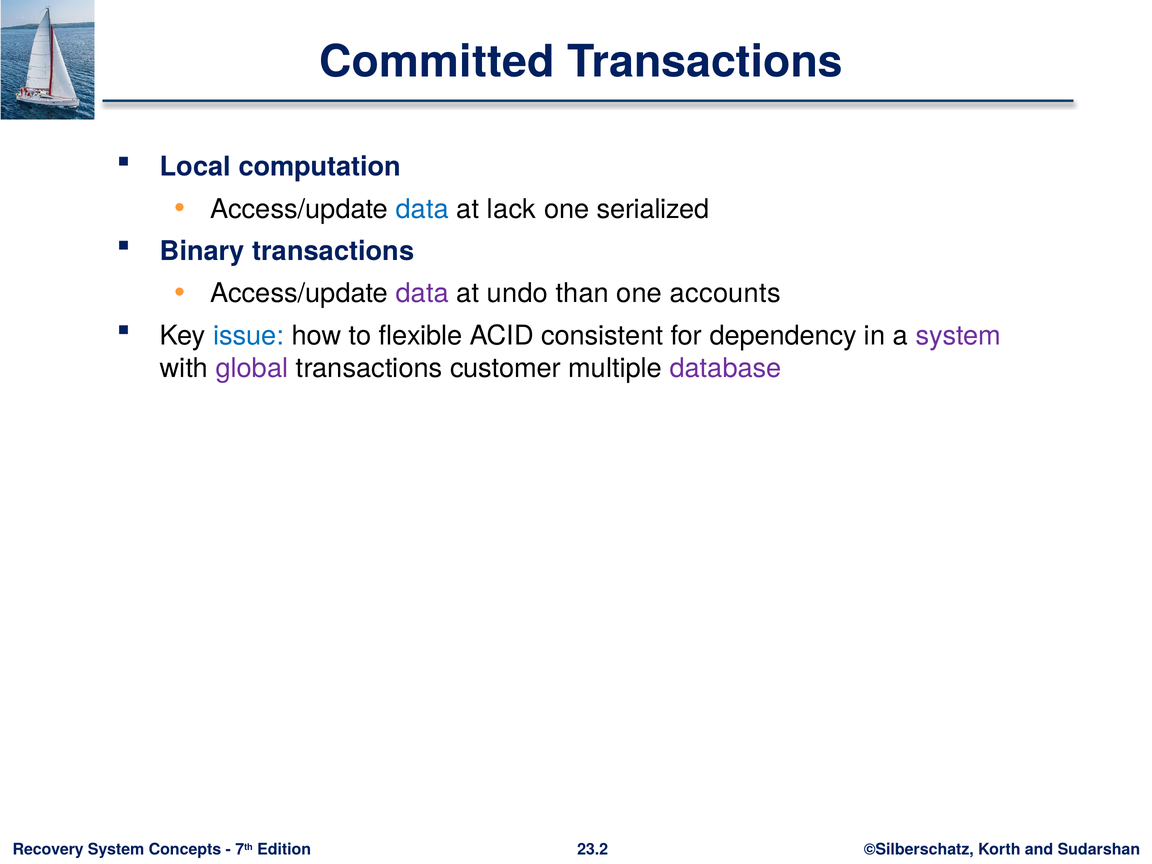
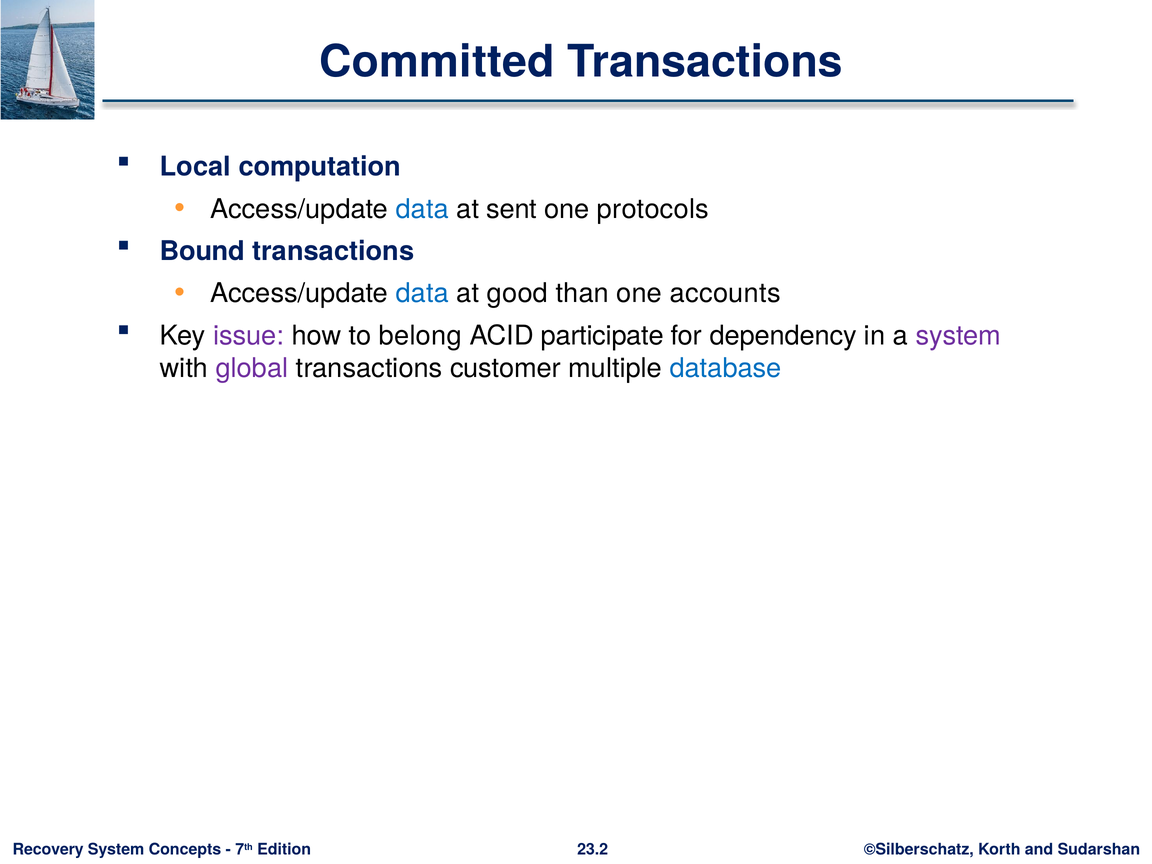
lack: lack -> sent (512, 209)
serialized: serialized -> protocols (653, 209)
Binary: Binary -> Bound (202, 251)
data colour: purple -> blue (422, 293)
undo: undo -> good (517, 293)
issue colour: blue -> purple (249, 336)
flexible: flexible -> belong (420, 336)
consistent: consistent -> participate (602, 336)
database colour: purple -> blue (726, 368)
